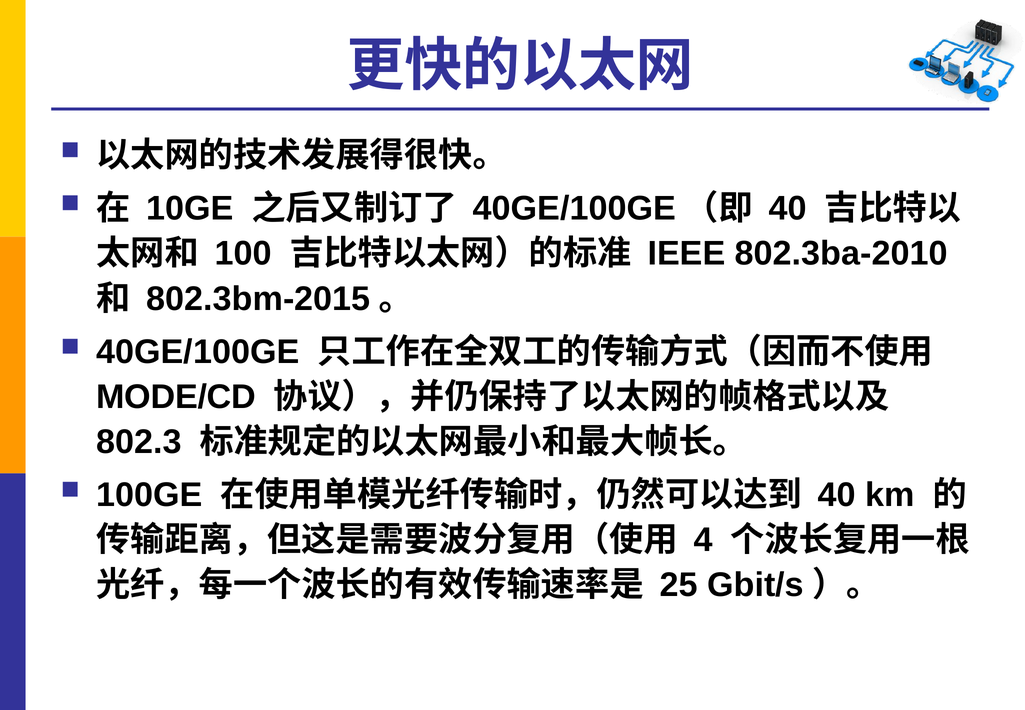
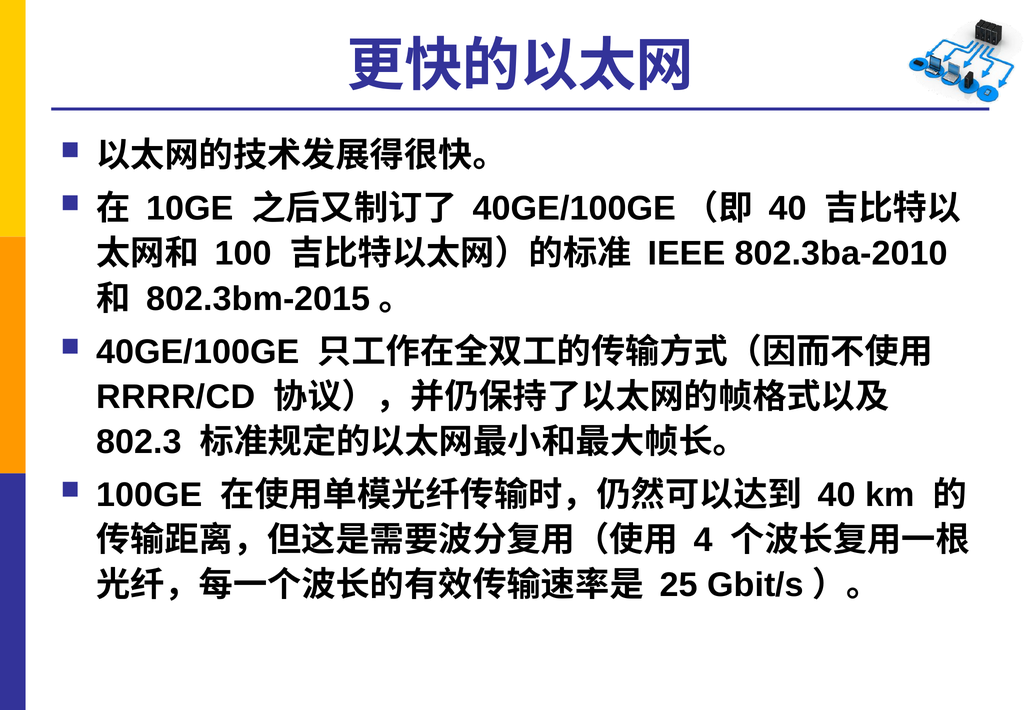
MODE/CD: MODE/CD -> RRRR/CD (176, 397)
